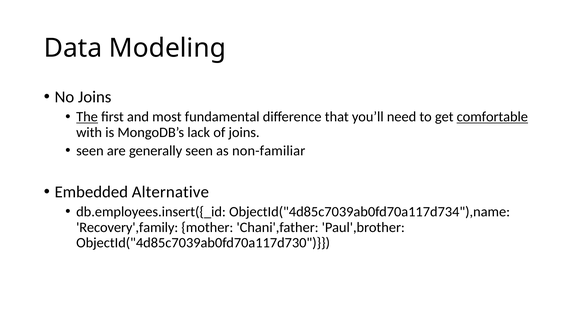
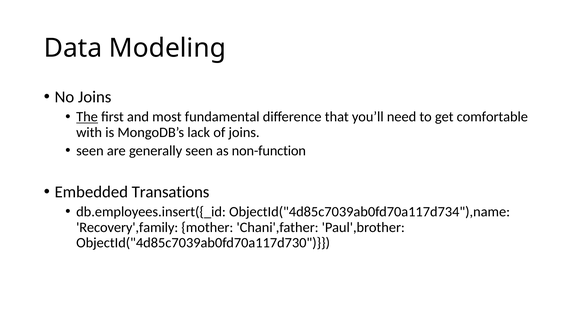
comfortable underline: present -> none (492, 117)
non-familiar: non-familiar -> non-function (269, 151)
Alternative: Alternative -> Transations (171, 192)
